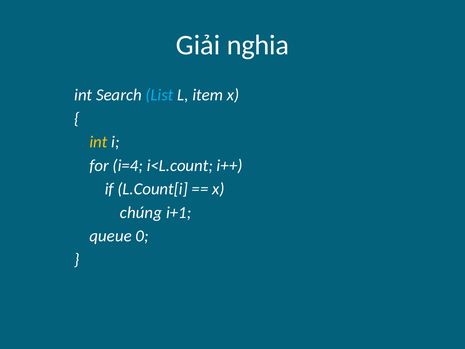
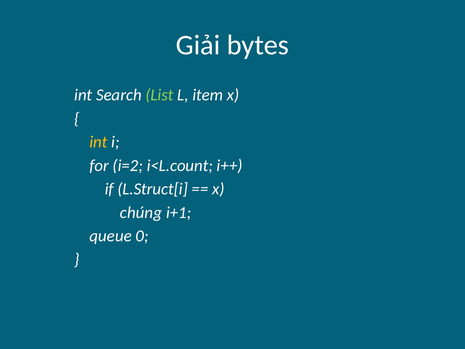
nghia: nghia -> bytes (258, 45)
List colour: light blue -> light green (159, 95)
i=4: i=4 -> i=2 (128, 165)
L.Count[i: L.Count[i -> L.Struct[i (153, 189)
